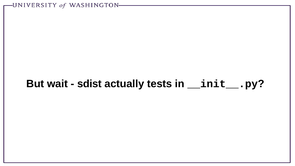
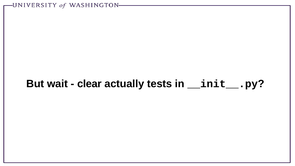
sdist: sdist -> clear (89, 84)
